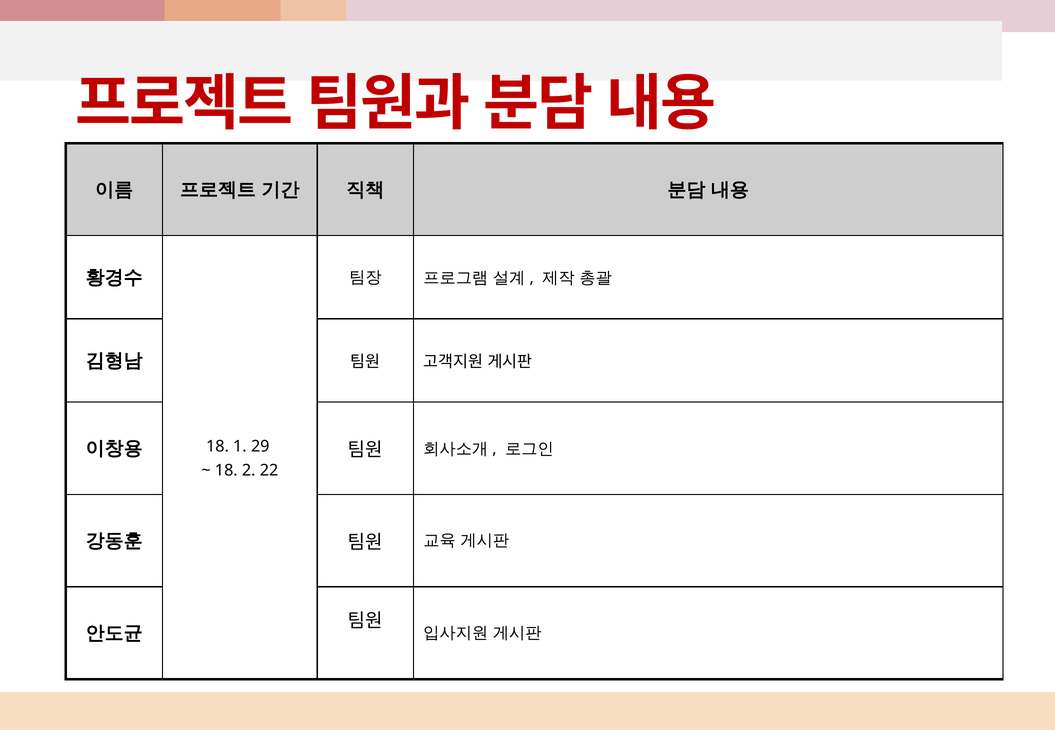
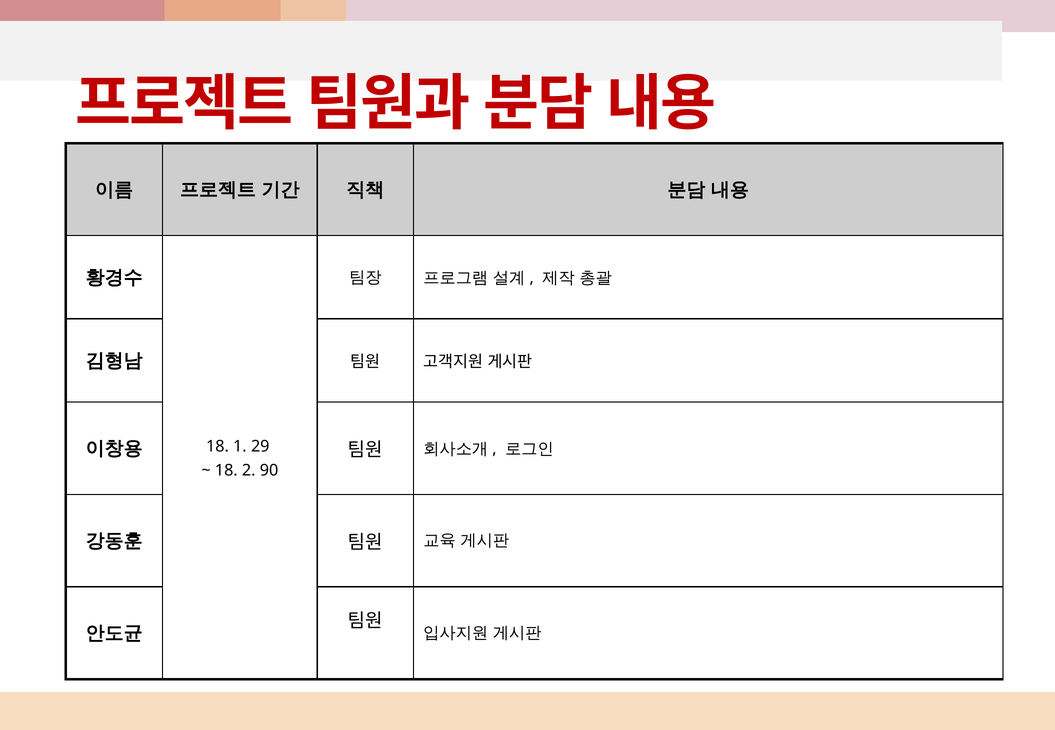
22: 22 -> 90 (269, 470)
